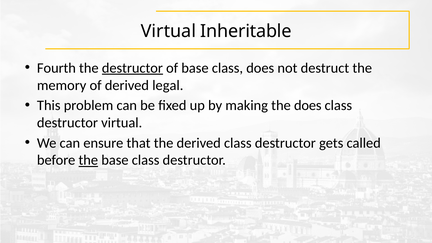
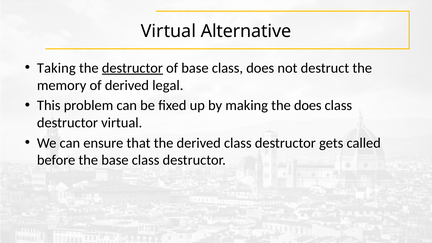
Inheritable: Inheritable -> Alternative (246, 31)
Fourth: Fourth -> Taking (56, 68)
the underline: present -> none (88, 160)
